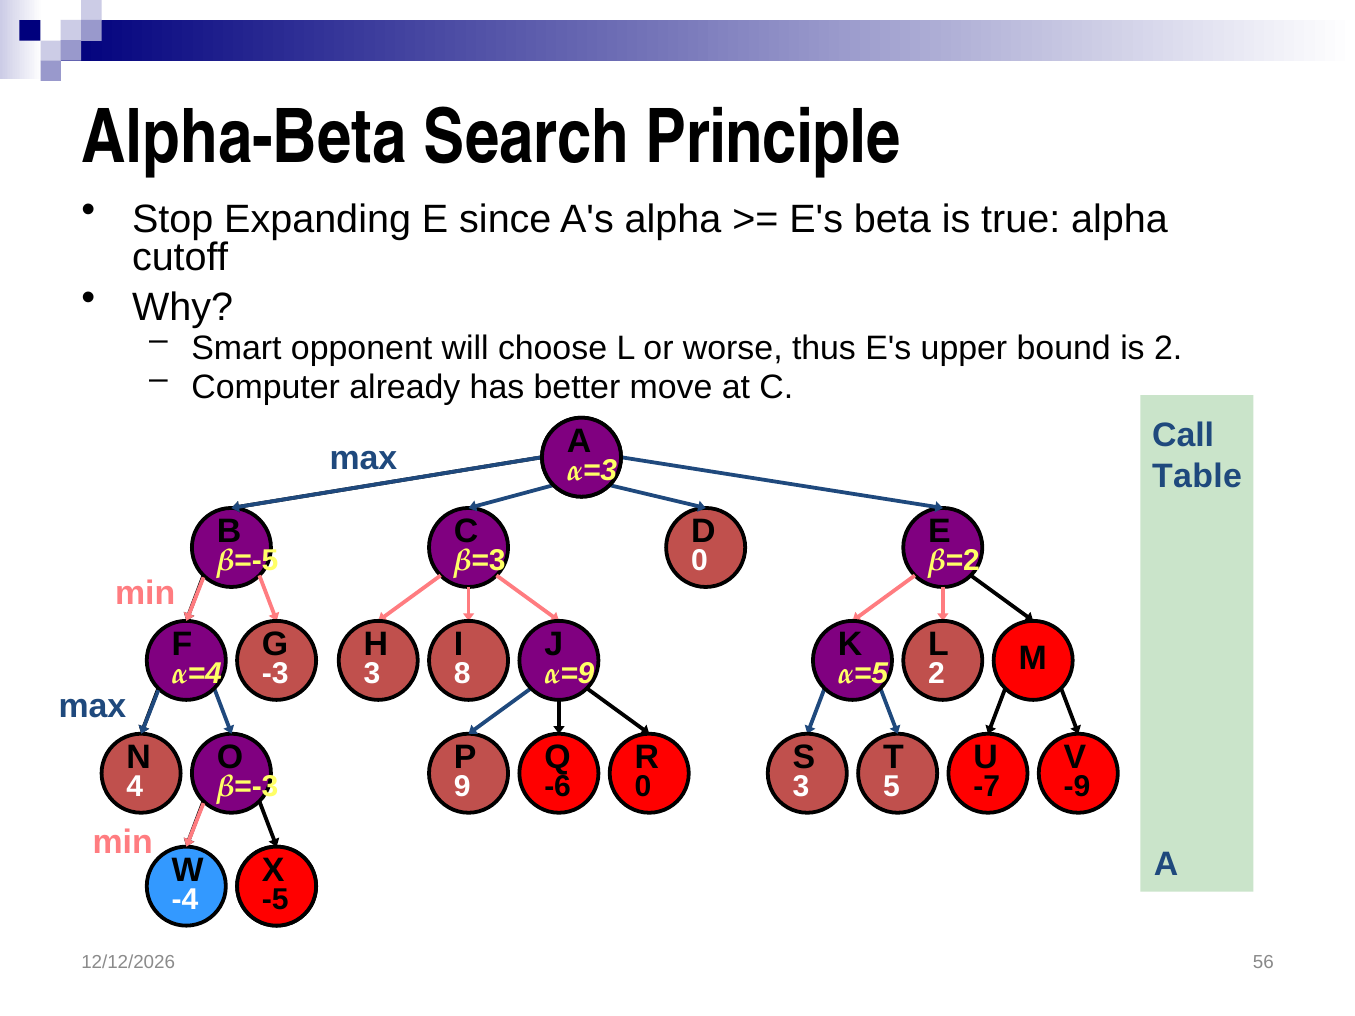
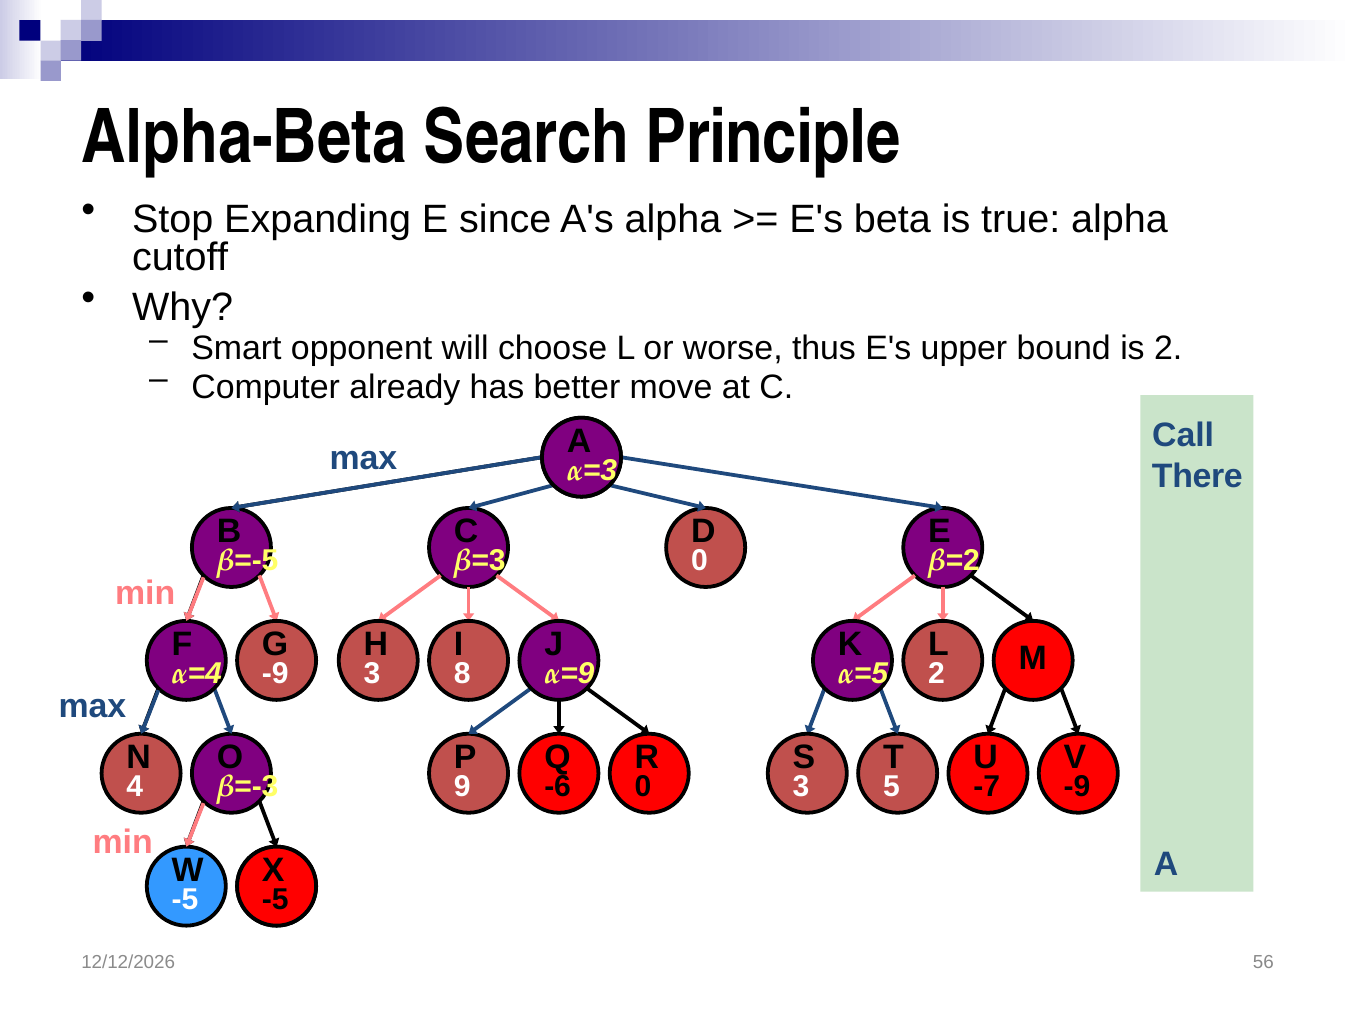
Table: Table -> There (1197, 476)
-3: -3 -> -9 (275, 674)
-4: -4 -> -5 (185, 900)
